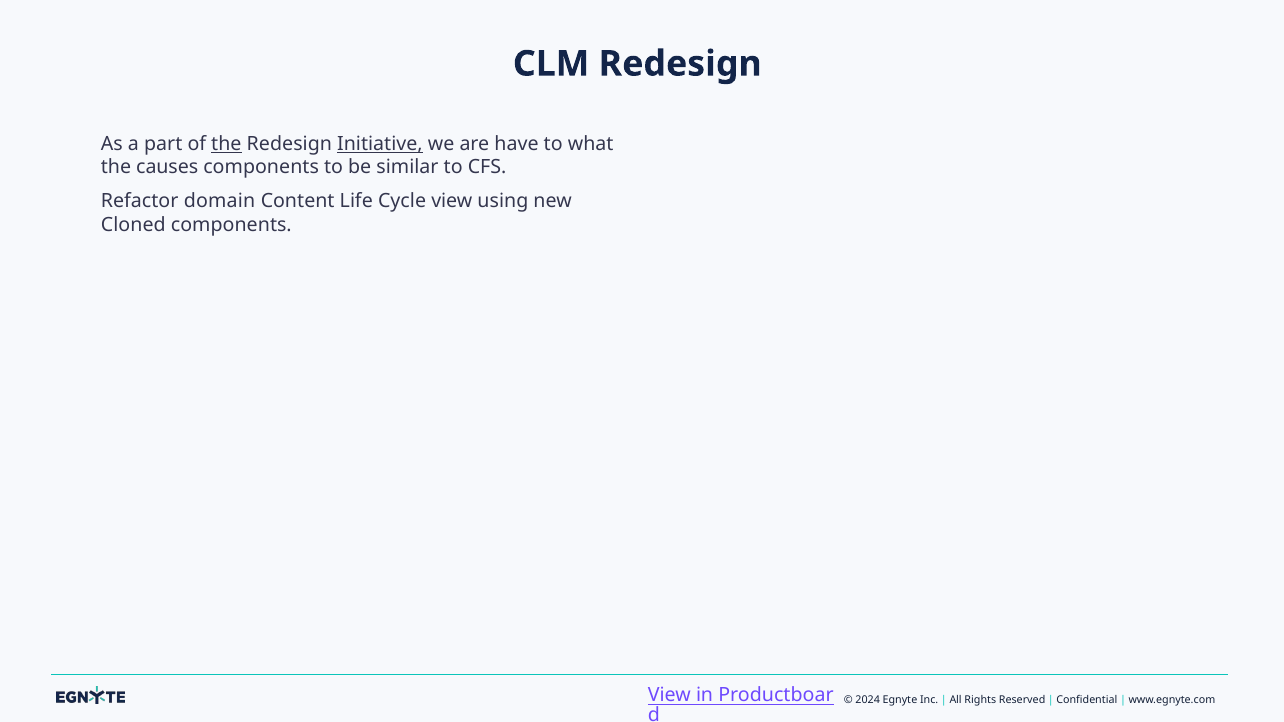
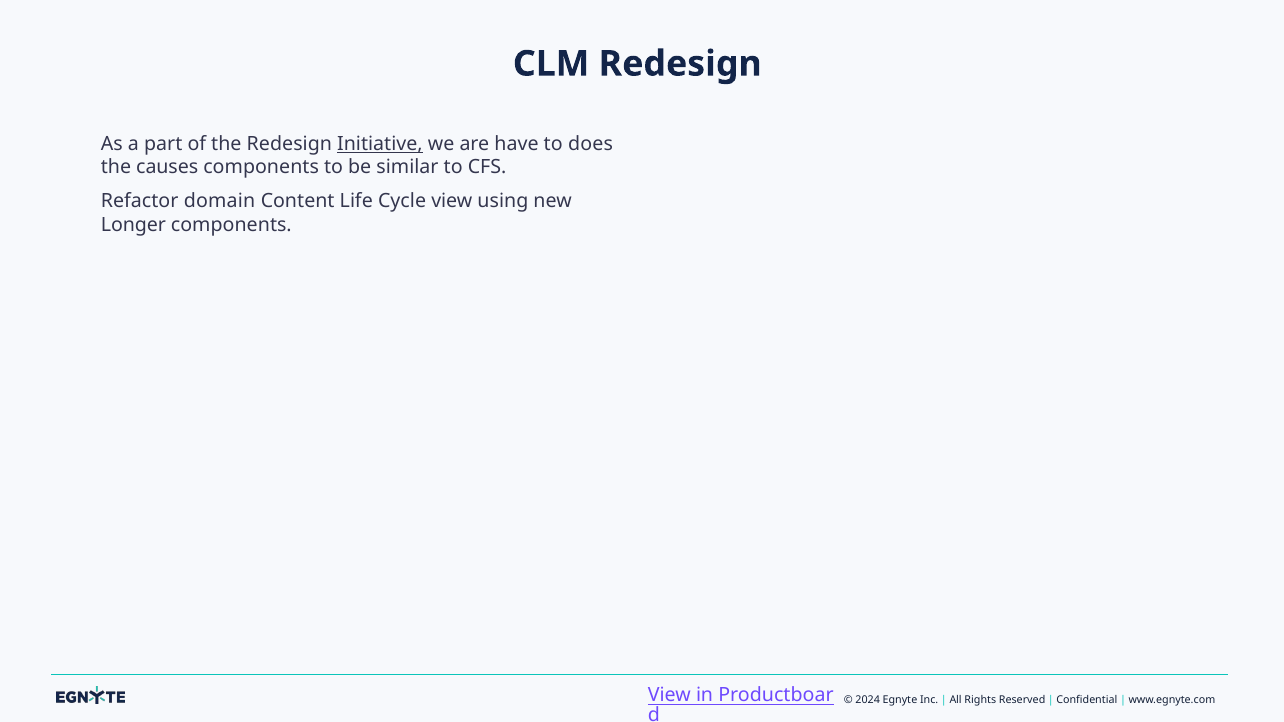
the underline: present -> none (226, 144)
what: what -> does (591, 144)
Cloned: Cloned -> Longer (133, 225)
